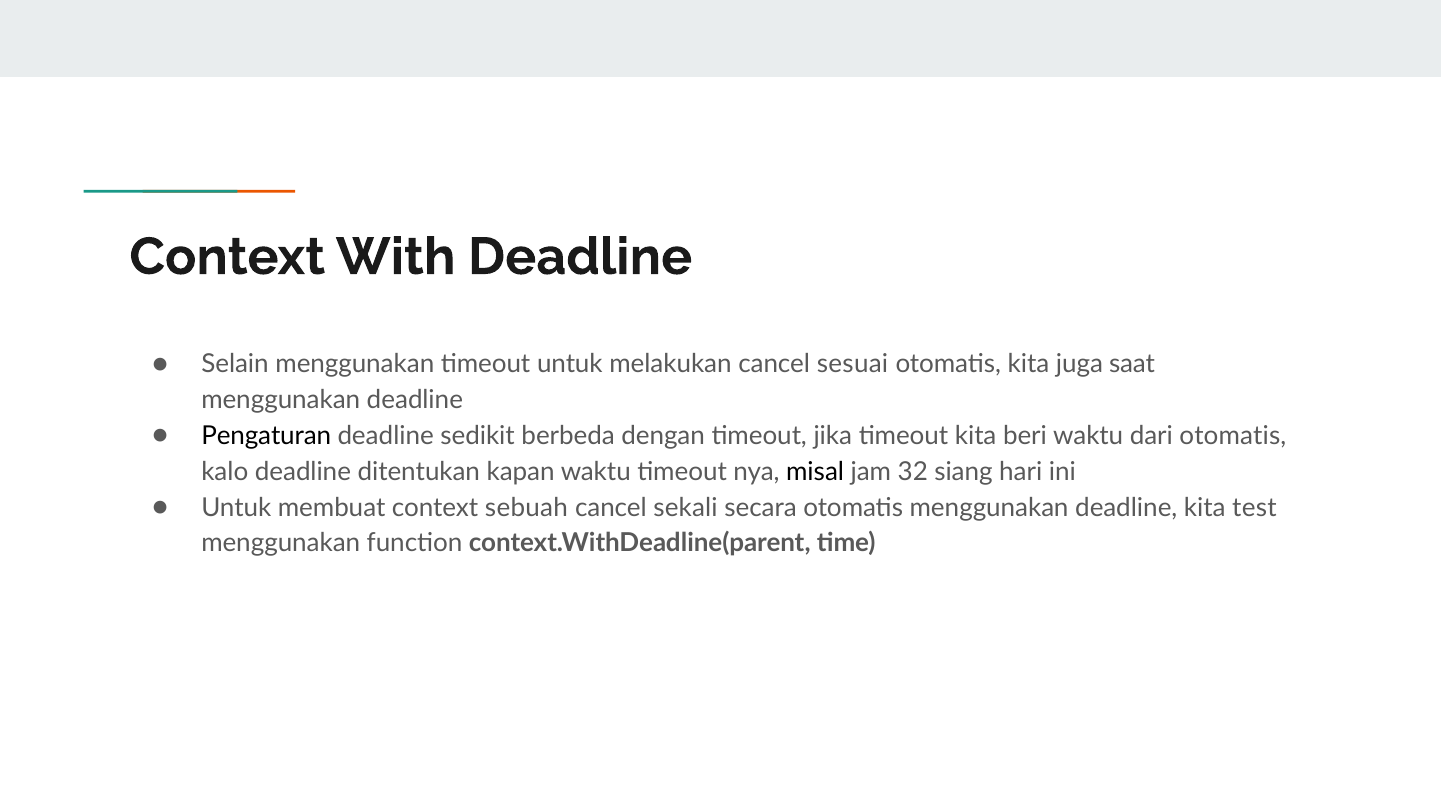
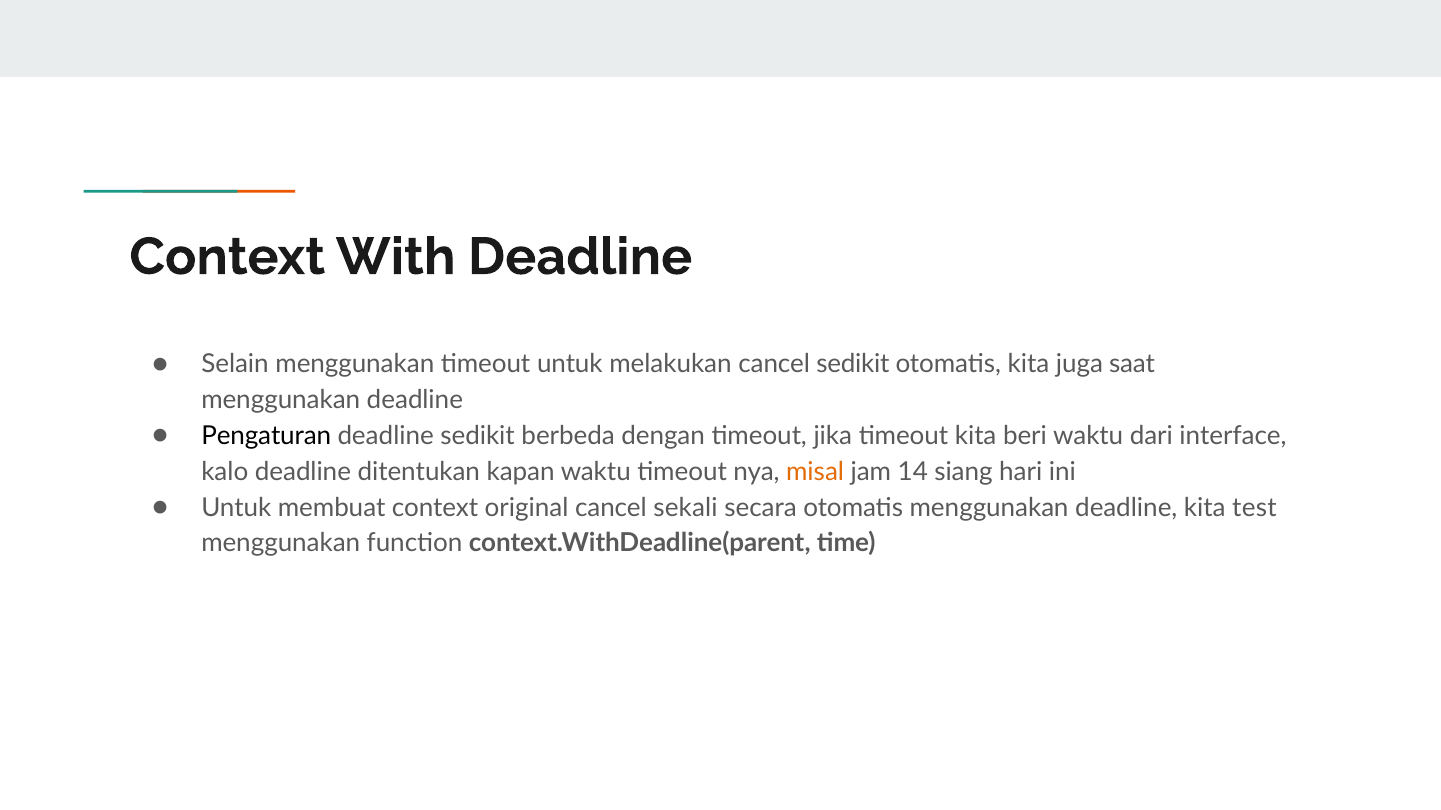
cancel sesuai: sesuai -> sedikit (853, 364)
dari otomatis: otomatis -> interface (1233, 436)
misal colour: black -> orange (815, 472)
32: 32 -> 14 (913, 472)
sebuah: sebuah -> original (527, 508)
